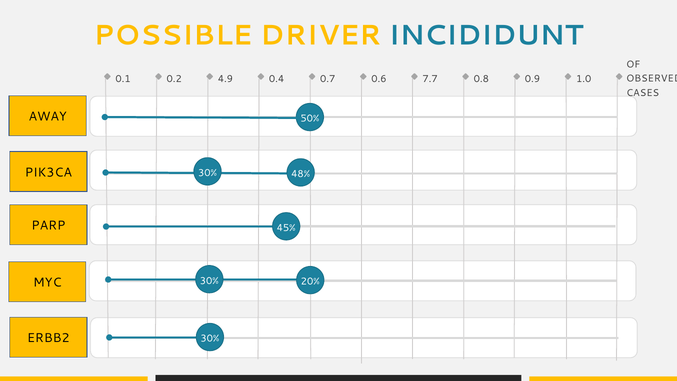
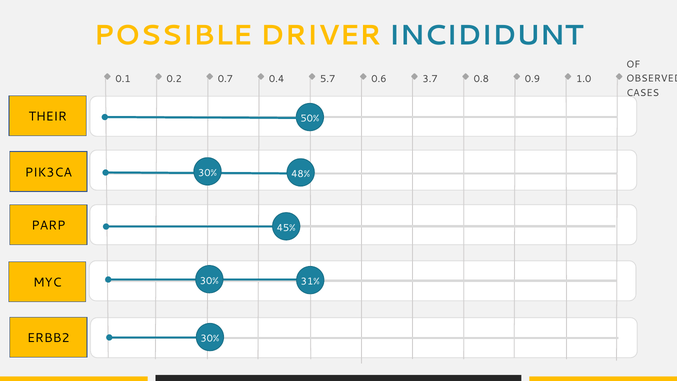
4.9: 4.9 -> 0.7 (225, 79)
0.7: 0.7 -> 5.7 (328, 79)
7.7: 7.7 -> 3.7 (430, 79)
AWAY: AWAY -> THEIR (48, 117)
20%: 20% -> 31% (310, 282)
